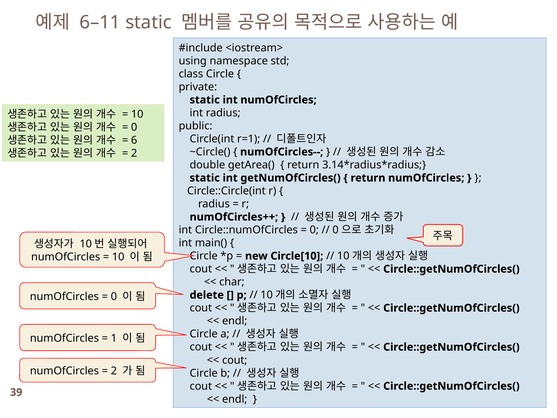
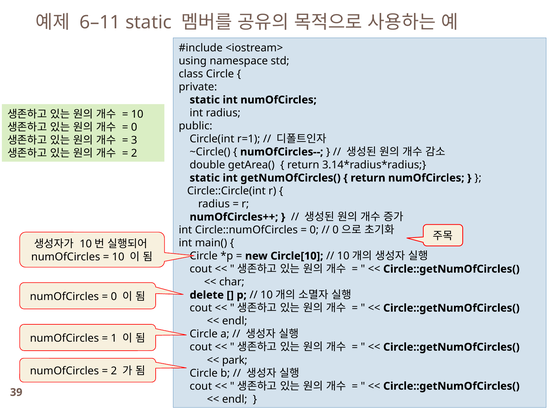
6: 6 -> 3 (134, 140)
cout: cout -> park (235, 360)
